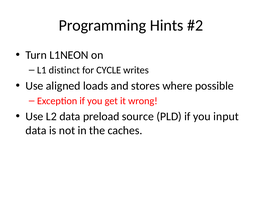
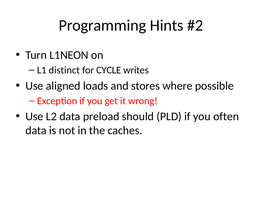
source: source -> should (138, 116)
input: input -> often (226, 116)
